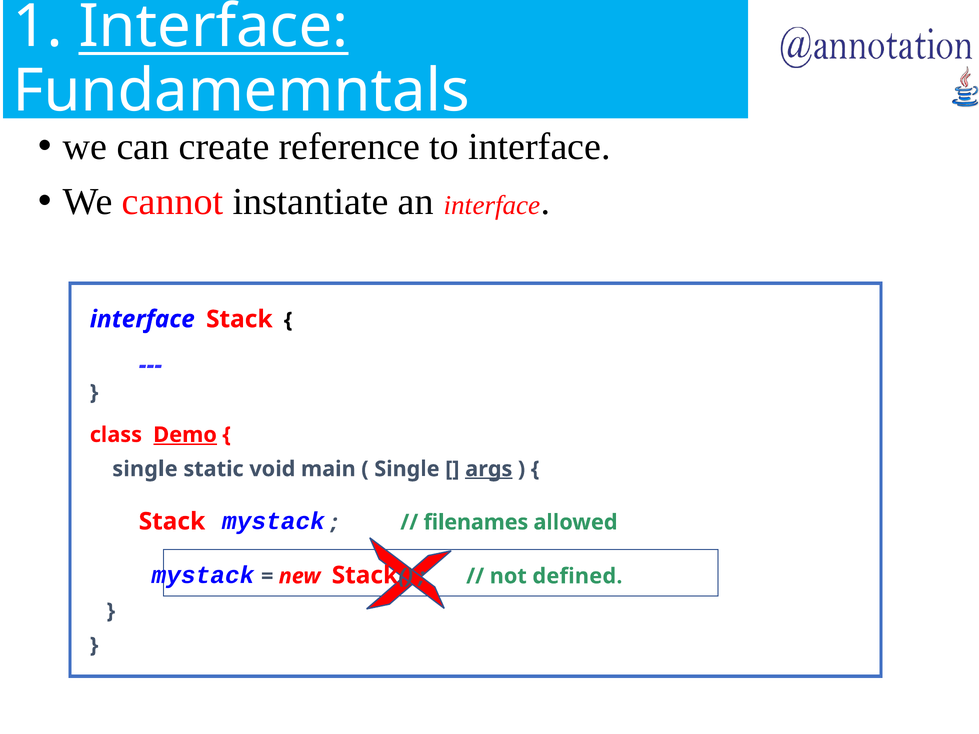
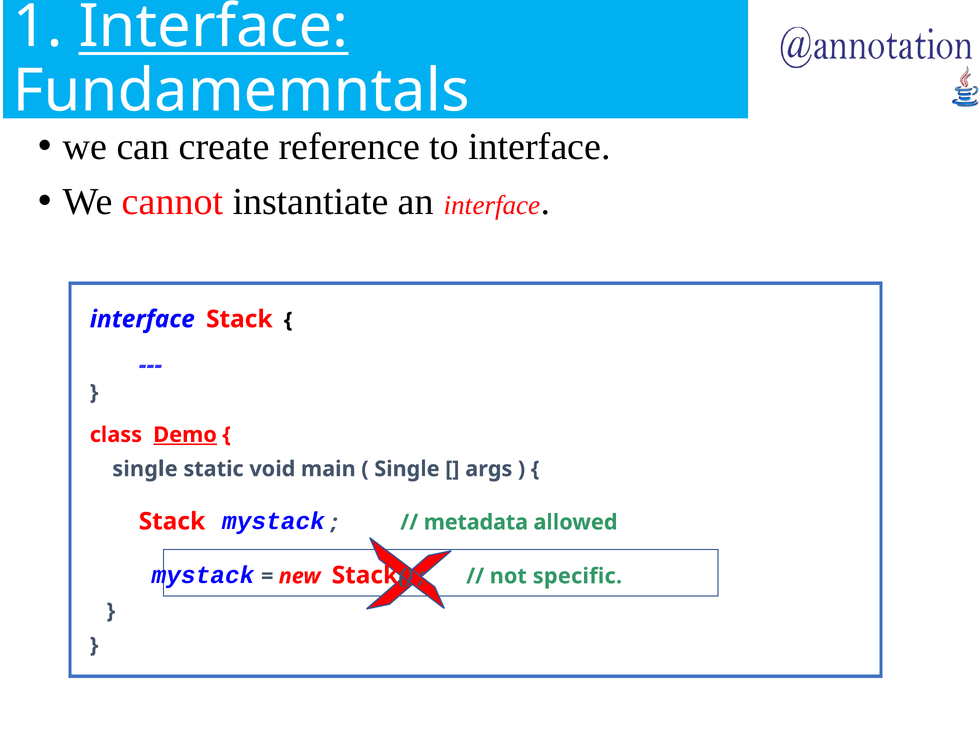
args underline: present -> none (489, 469)
filenames: filenames -> metadata (476, 522)
defined: defined -> specific (577, 576)
